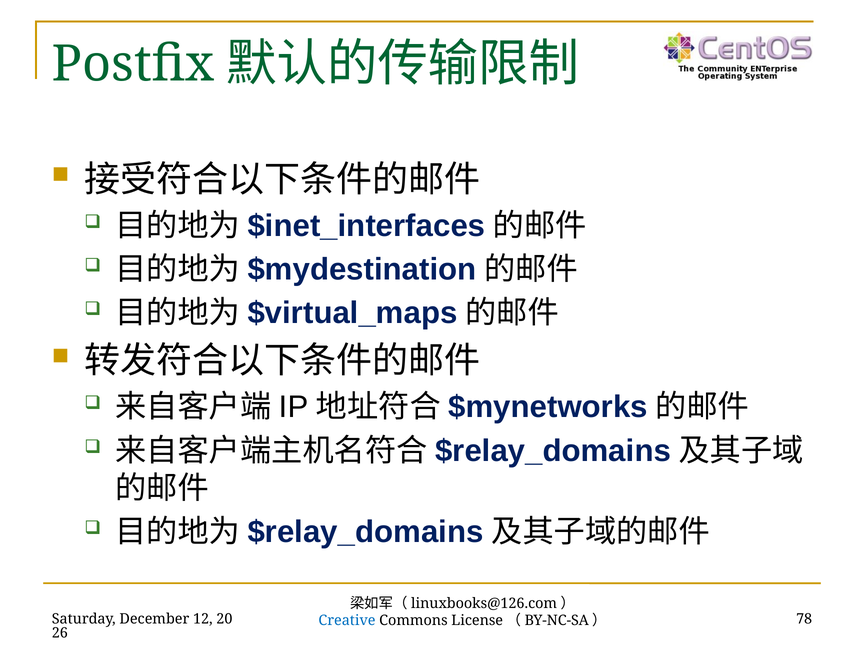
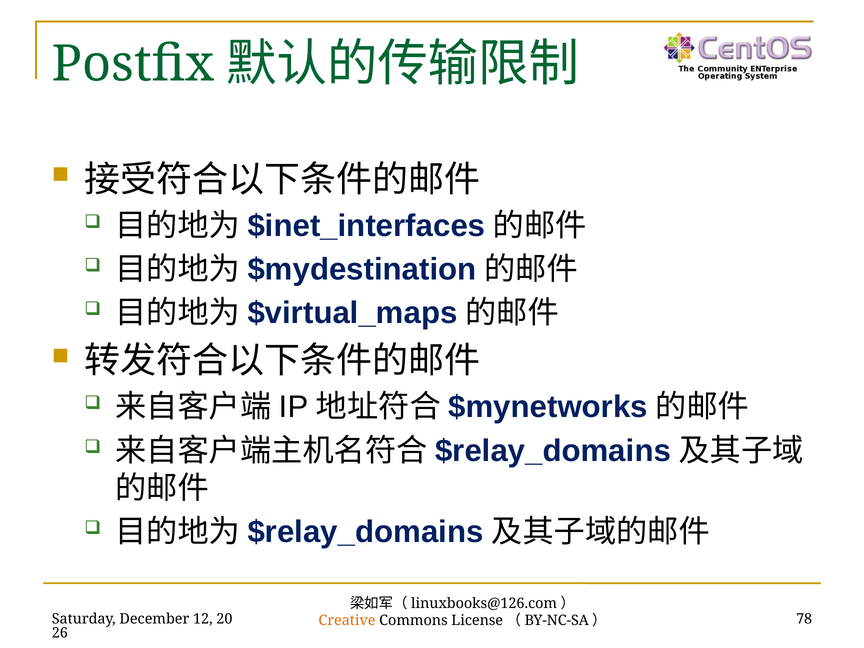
Creative colour: blue -> orange (347, 621)
